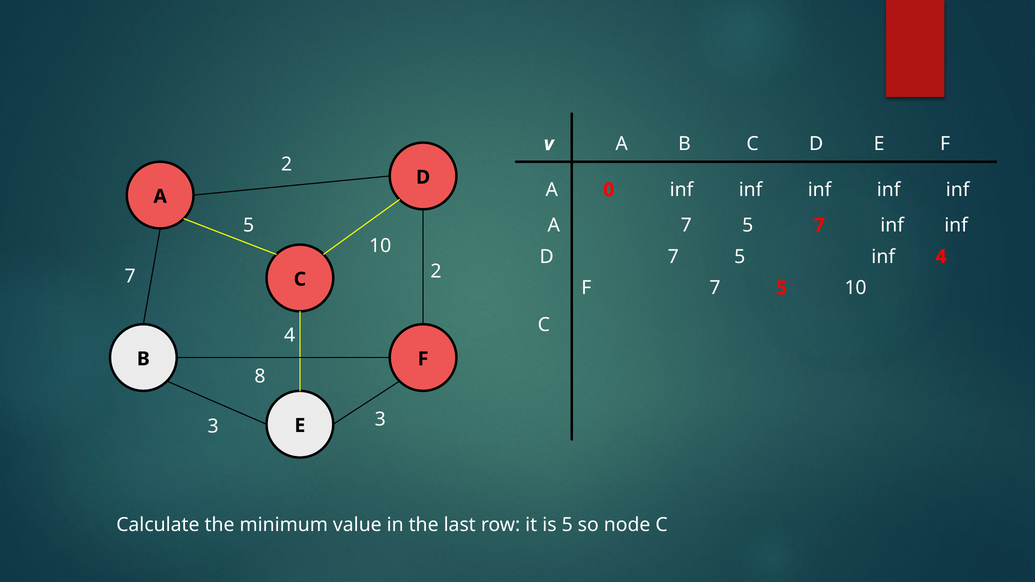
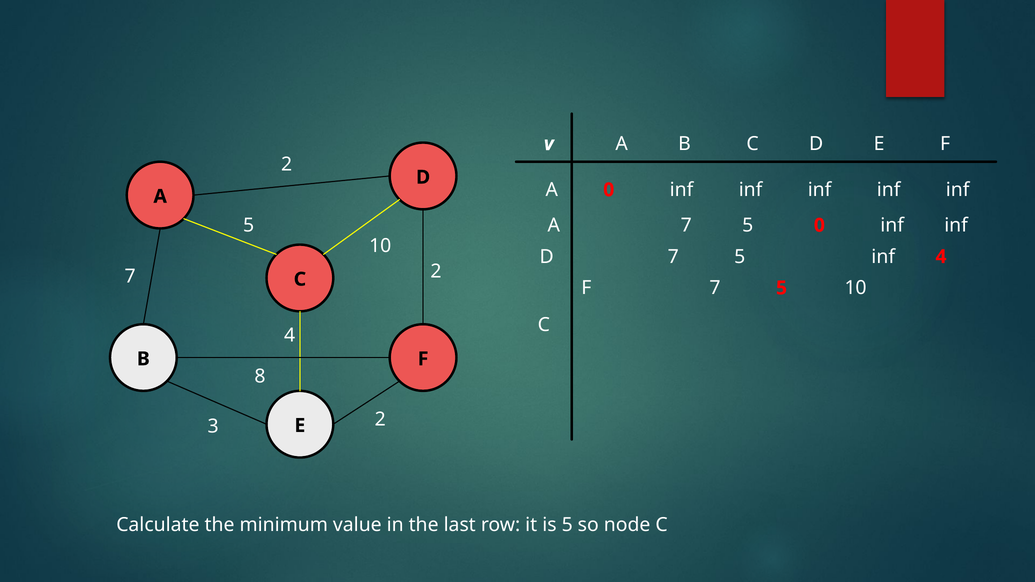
5 7: 7 -> 0 (819, 225)
3 3: 3 -> 2 (380, 420)
